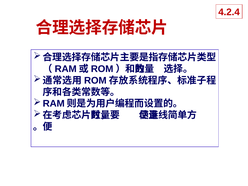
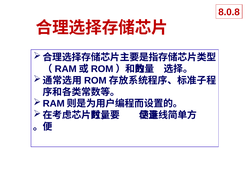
4.2.4: 4.2.4 -> 8.0.8 (229, 12)
